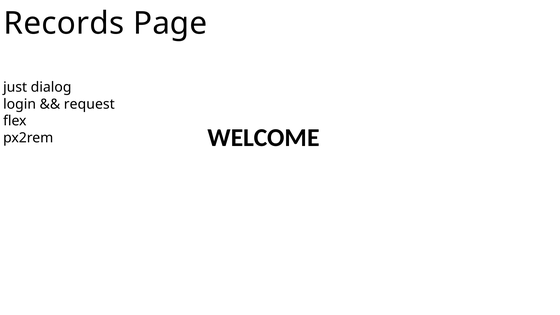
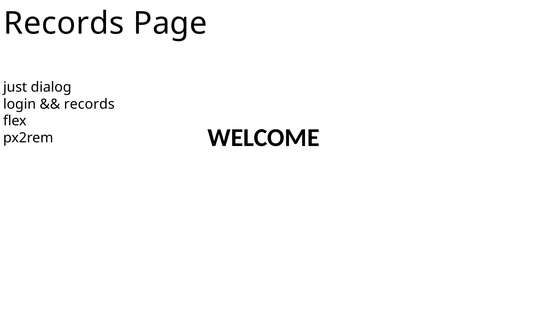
request: request -> records (89, 104)
